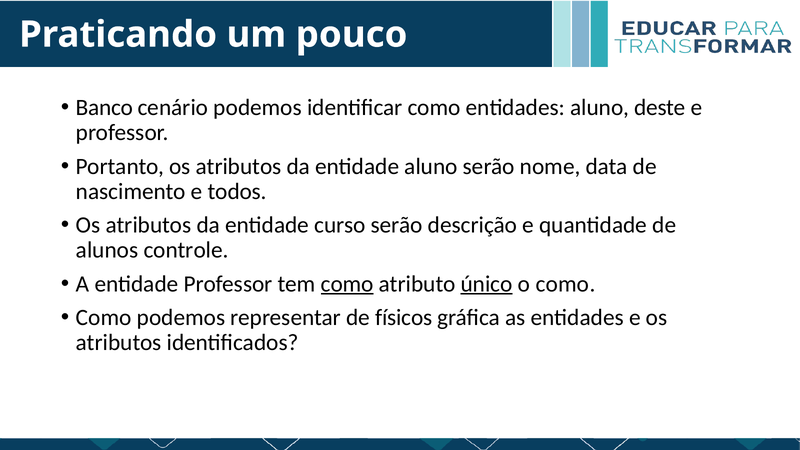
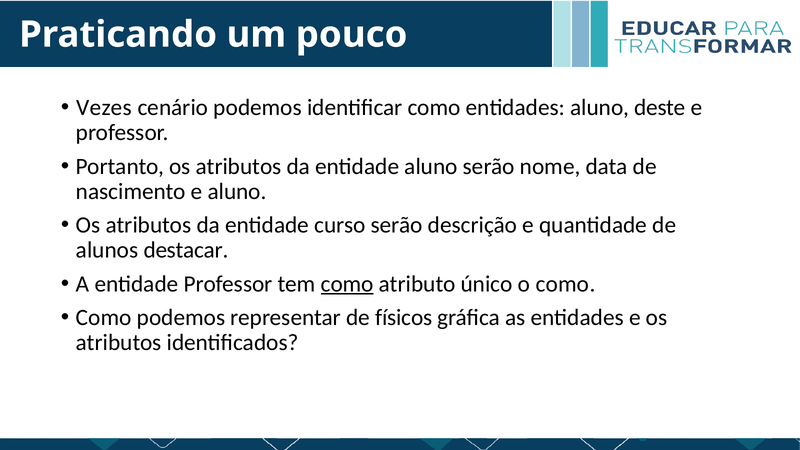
Banco: Banco -> Vezes (104, 108)
e todos: todos -> aluno (237, 192)
controle: controle -> destacar (186, 250)
único underline: present -> none (487, 284)
